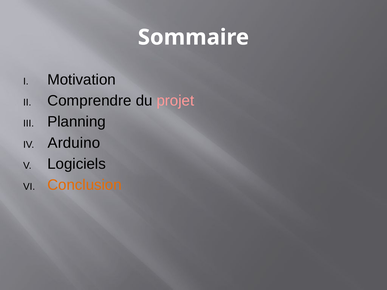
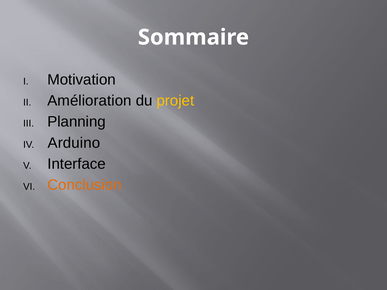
Comprendre: Comprendre -> Amélioration (89, 101)
projet colour: pink -> yellow (175, 101)
Logiciels: Logiciels -> Interface (77, 164)
